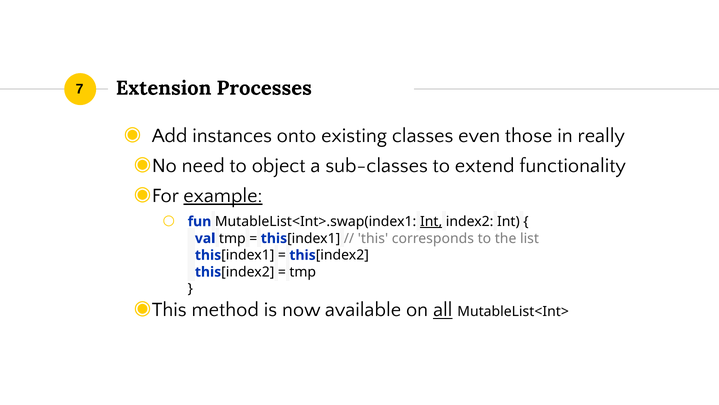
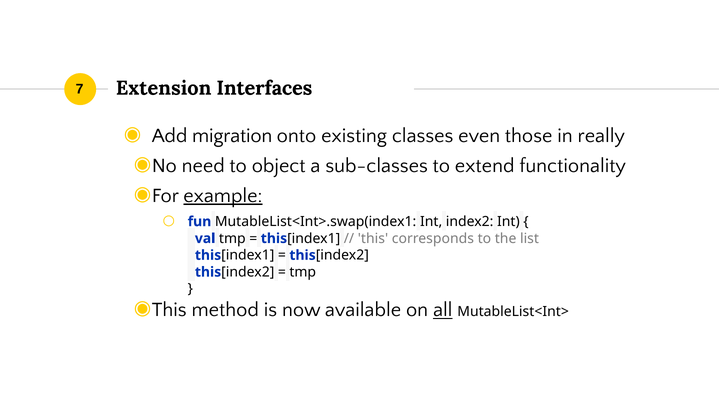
Processes: Processes -> Interfaces (264, 88)
instances: instances -> migration (232, 135)
Int underline: present -> none (431, 221)
